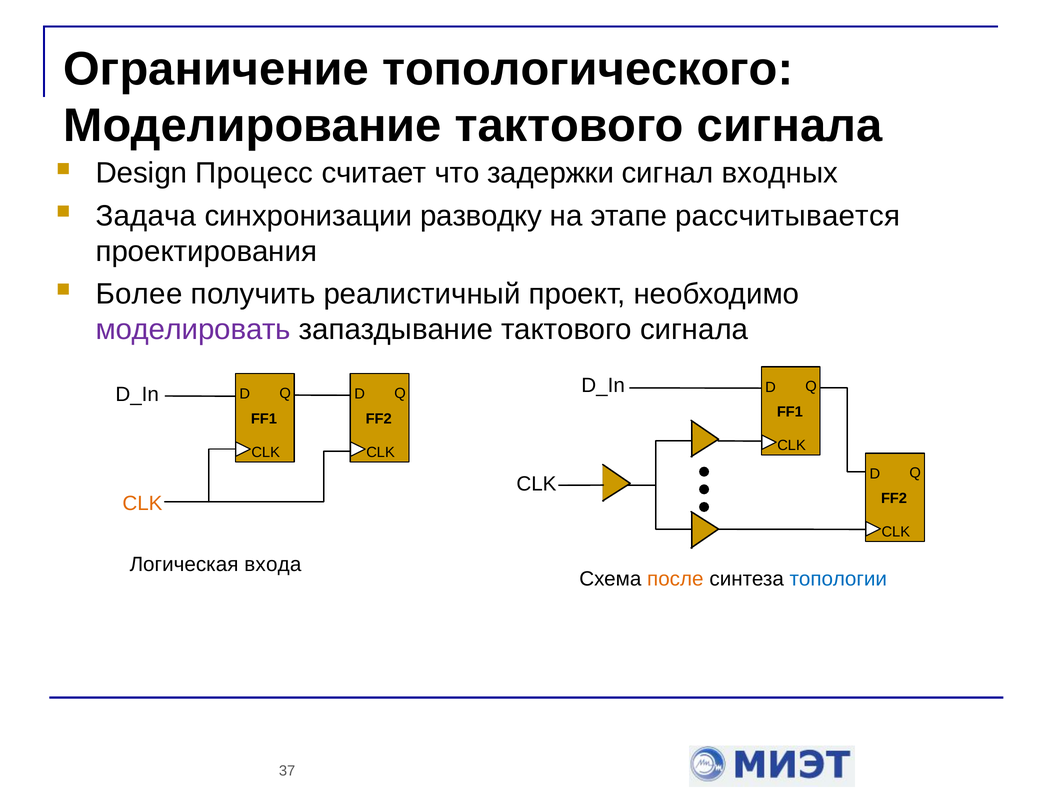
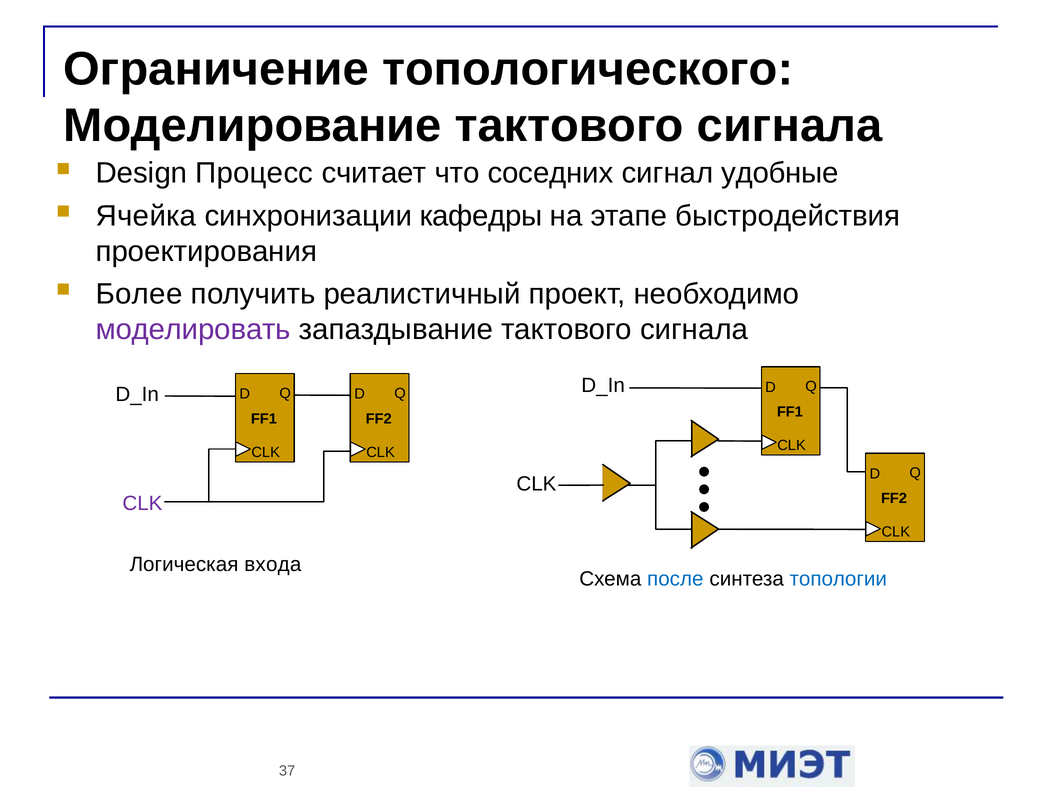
задержки: задержки -> соседних (551, 173)
входных: входных -> удобные (780, 173)
Задача: Задача -> Ячейка (146, 216)
разводку: разводку -> кафедры (481, 216)
рассчитывается: рассчитывается -> быстродействия (788, 216)
CLK colour: orange -> purple (142, 503)
после colour: orange -> blue (675, 579)
